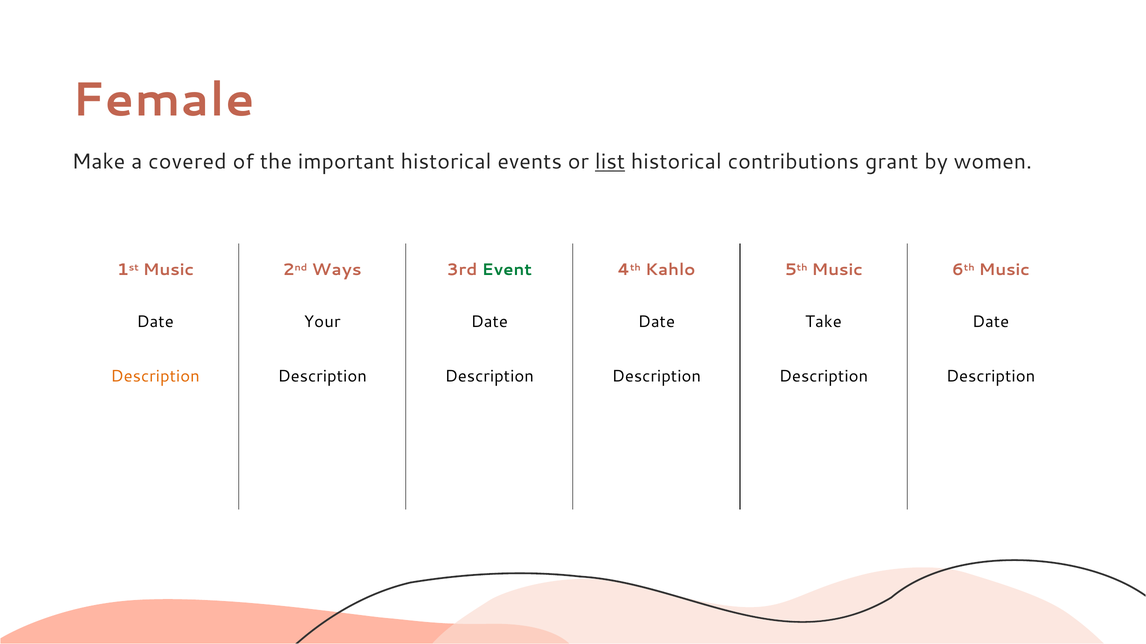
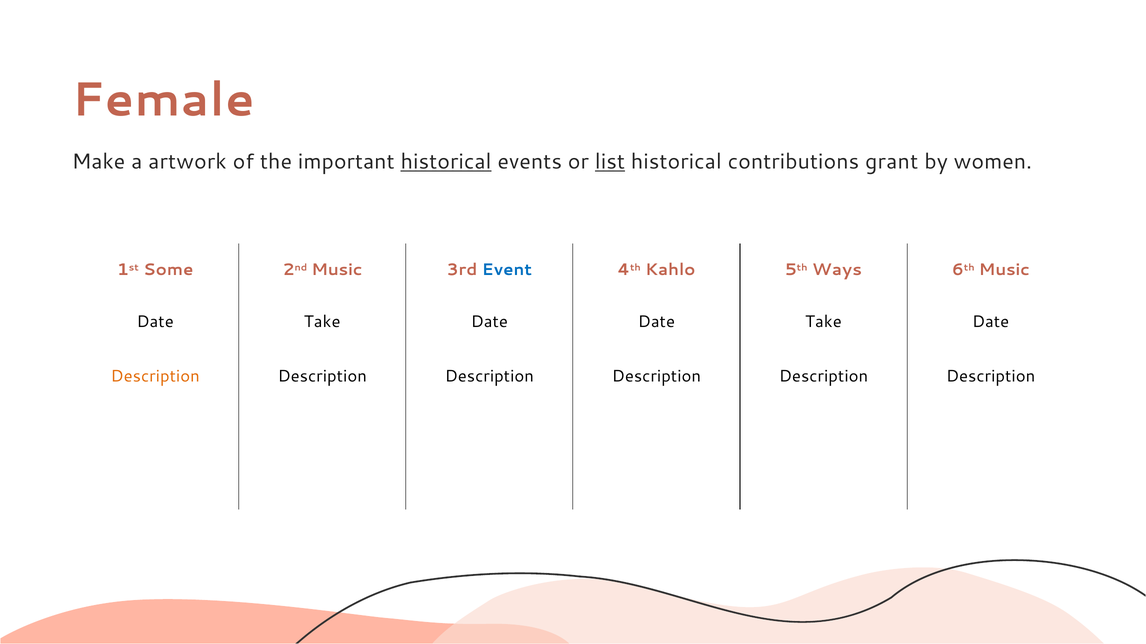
covered: covered -> artwork (187, 162)
historical underline: none -> present (446, 162)
1st Music: Music -> Some (168, 270)
2nd Ways: Ways -> Music (337, 270)
Event colour: green -> blue (507, 270)
5th Music: Music -> Ways (837, 270)
Your: Your -> Take (322, 322)
